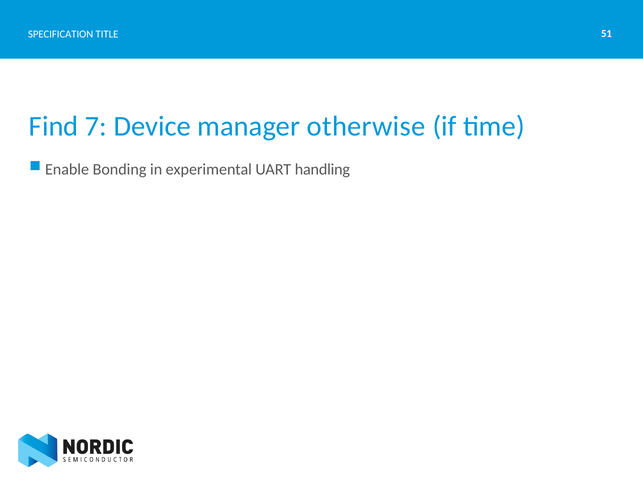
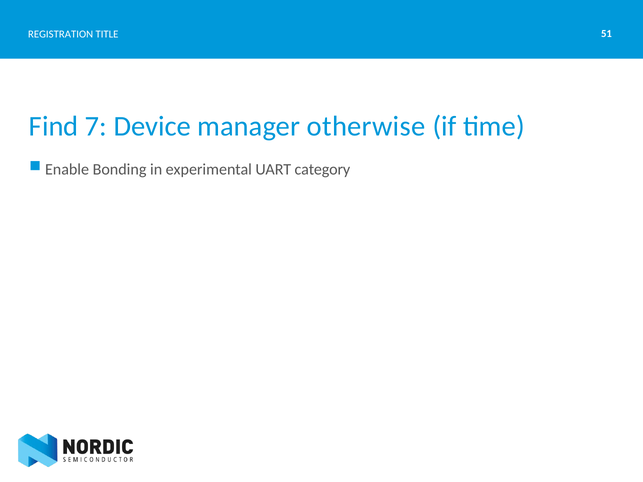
SPECIFICATION: SPECIFICATION -> REGISTRATION (61, 34)
handling: handling -> category (322, 169)
